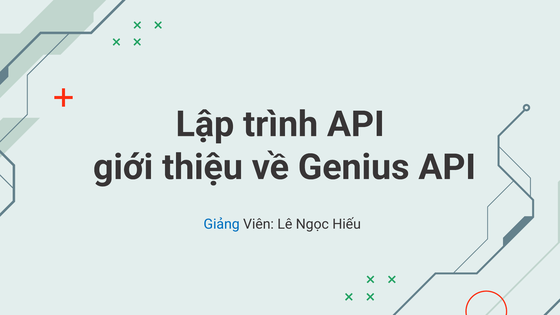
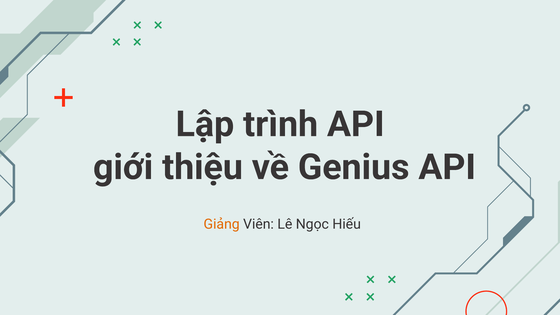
Giảng colour: blue -> orange (222, 224)
